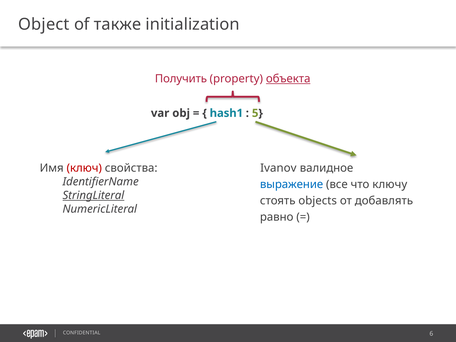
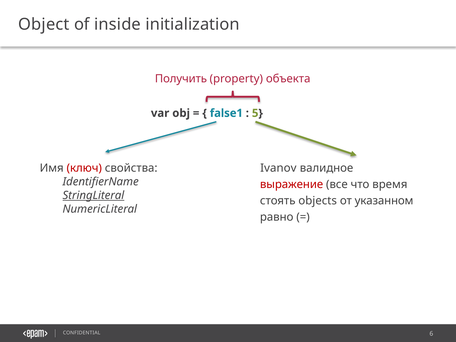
также: также -> inside (118, 24)
объекта underline: present -> none (288, 79)
hash1: hash1 -> false1 (226, 113)
выражение colour: blue -> red (292, 184)
ключу: ключу -> время (390, 184)
добавлять: добавлять -> указанном (384, 201)
